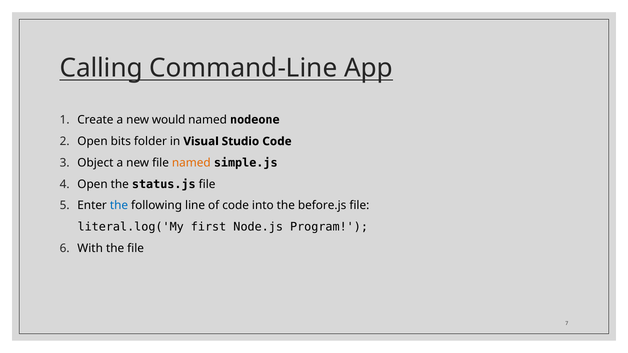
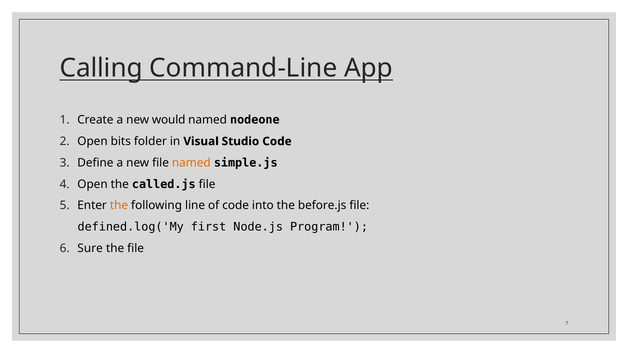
Object: Object -> Define (95, 163)
status.js: status.js -> called.js (164, 184)
the colour: blue -> orange (119, 206)
literal.log('My: literal.log('My -> defined.log('My (131, 227)
With: With -> Sure (90, 249)
